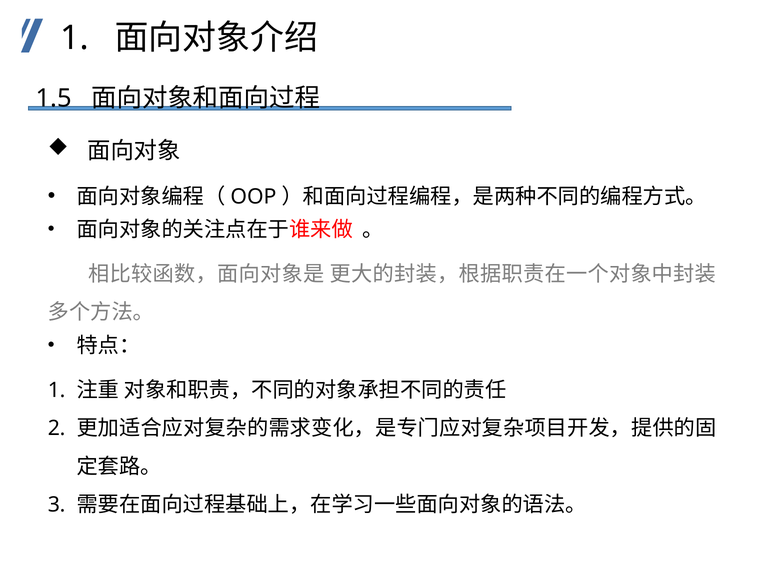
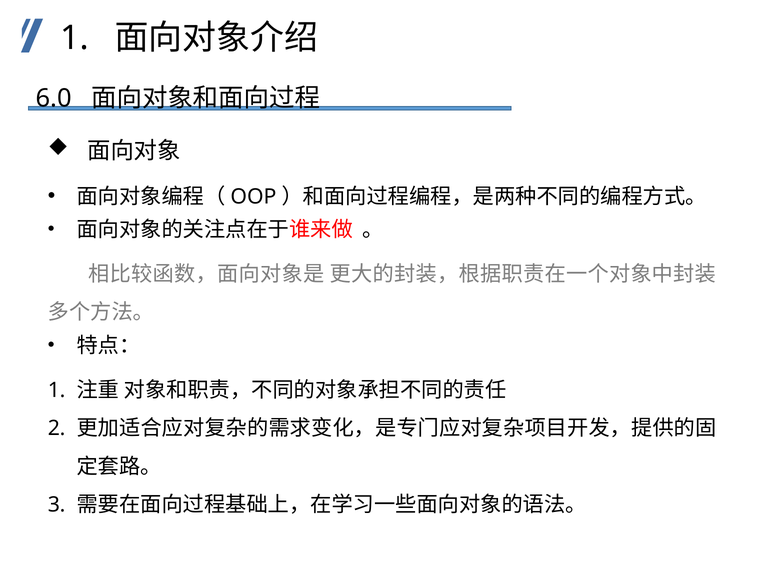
1.5: 1.5 -> 6.0 (54, 98)
